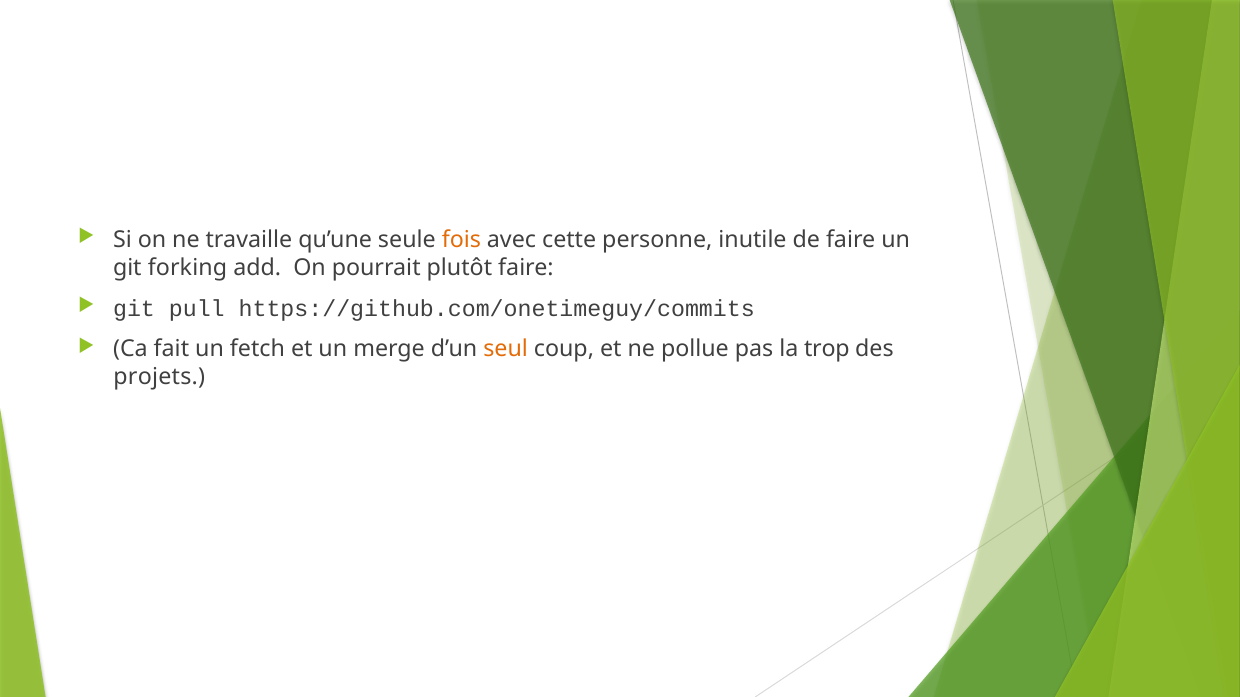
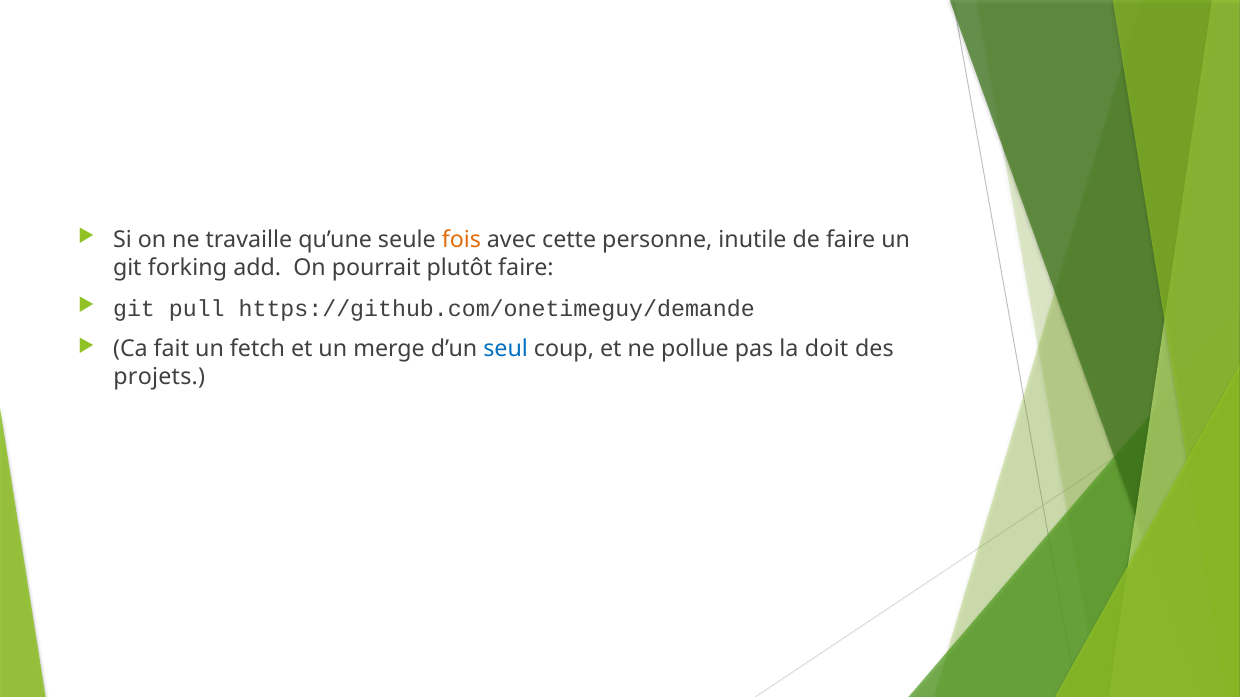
https://github.com/onetimeguy/commits: https://github.com/onetimeguy/commits -> https://github.com/onetimeguy/demande (497, 309)
seul colour: orange -> blue (506, 350)
trop: trop -> doit (827, 350)
